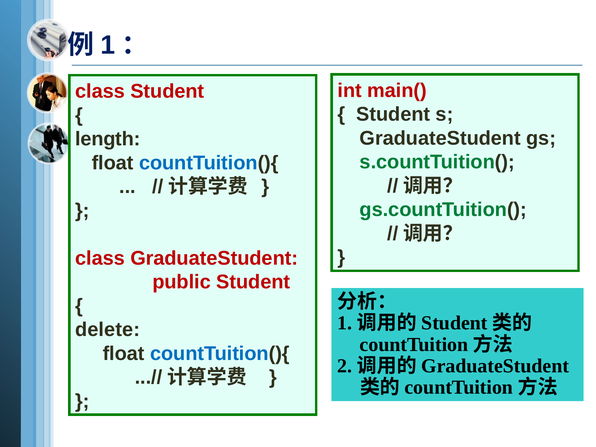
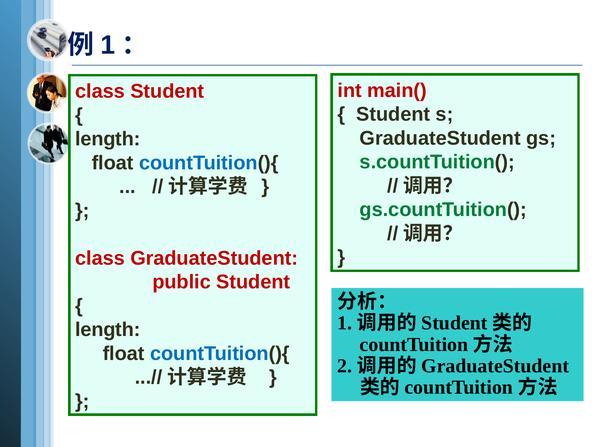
delete: delete -> length (108, 330)
